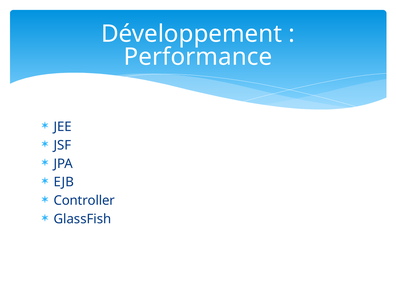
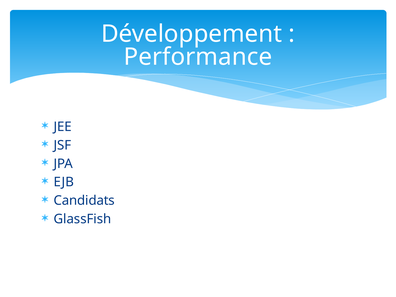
Controller: Controller -> Candidats (84, 201)
